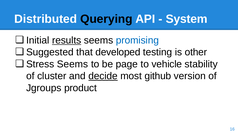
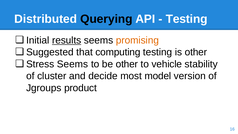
System: System -> Testing (187, 19)
promising colour: blue -> orange (137, 40)
developed: developed -> computing (118, 52)
be page: page -> other (127, 64)
decide underline: present -> none (103, 76)
github: github -> model (158, 76)
